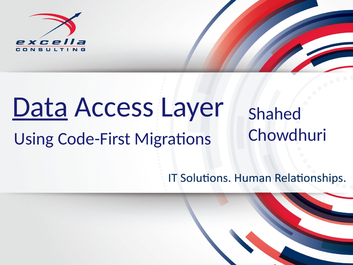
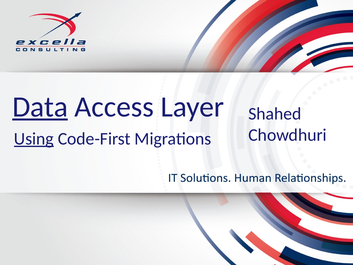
Using underline: none -> present (34, 139)
